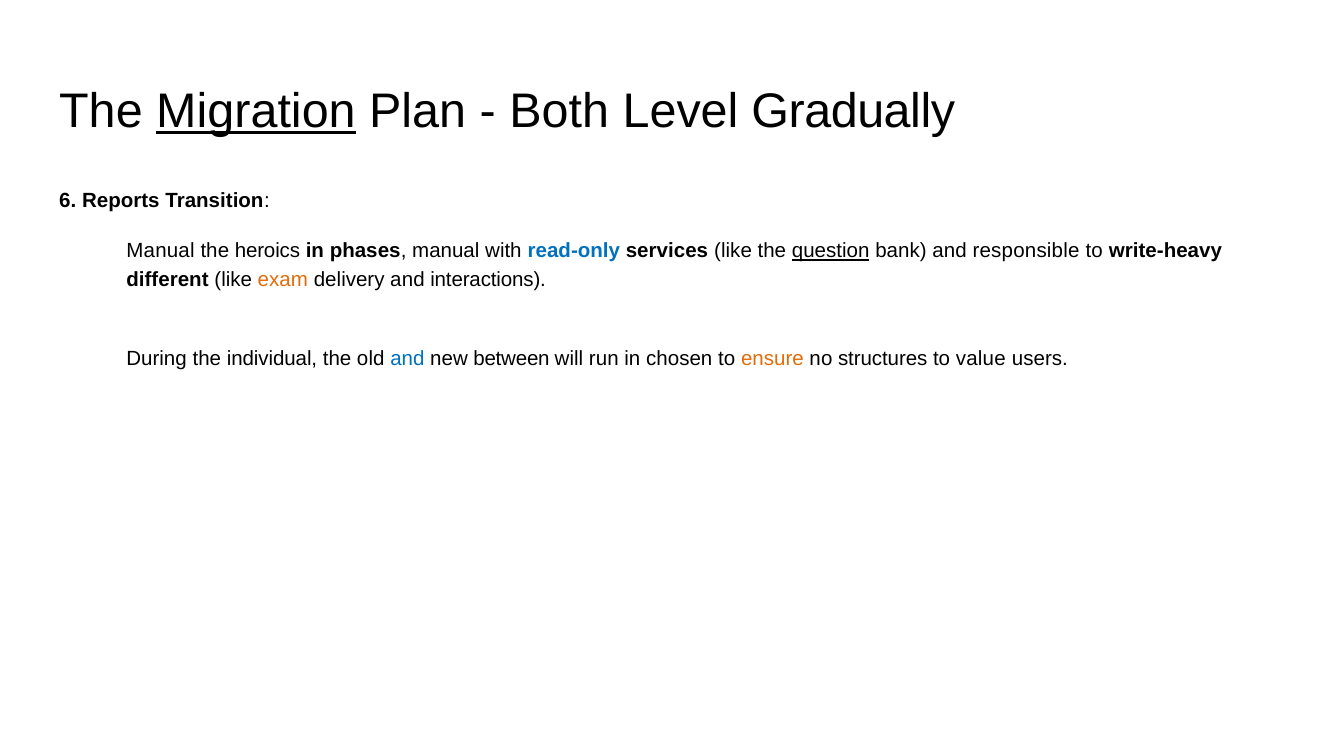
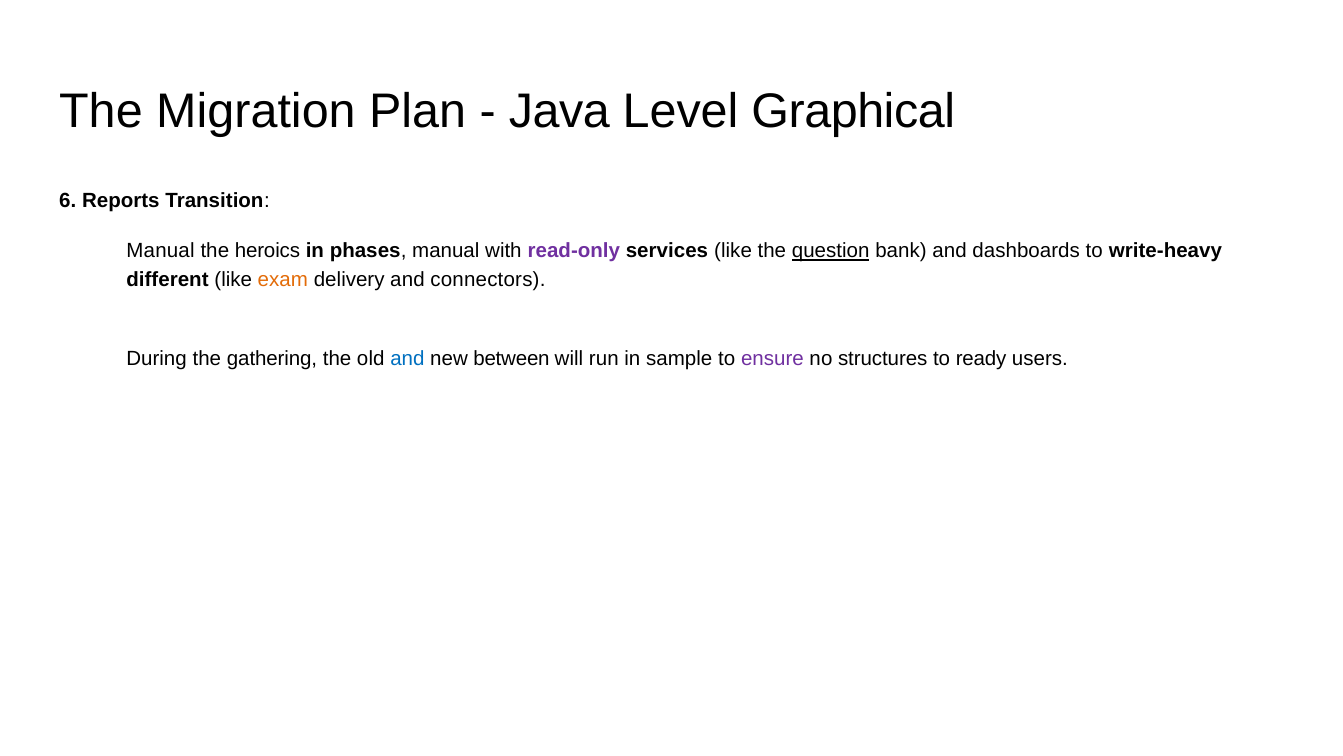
Migration underline: present -> none (256, 111)
Both: Both -> Java (559, 111)
Gradually: Gradually -> Graphical (853, 111)
read-only colour: blue -> purple (574, 251)
responsible: responsible -> dashboards (1026, 251)
interactions: interactions -> connectors (488, 279)
individual: individual -> gathering (272, 358)
chosen: chosen -> sample (679, 358)
ensure colour: orange -> purple (772, 358)
value: value -> ready (981, 358)
